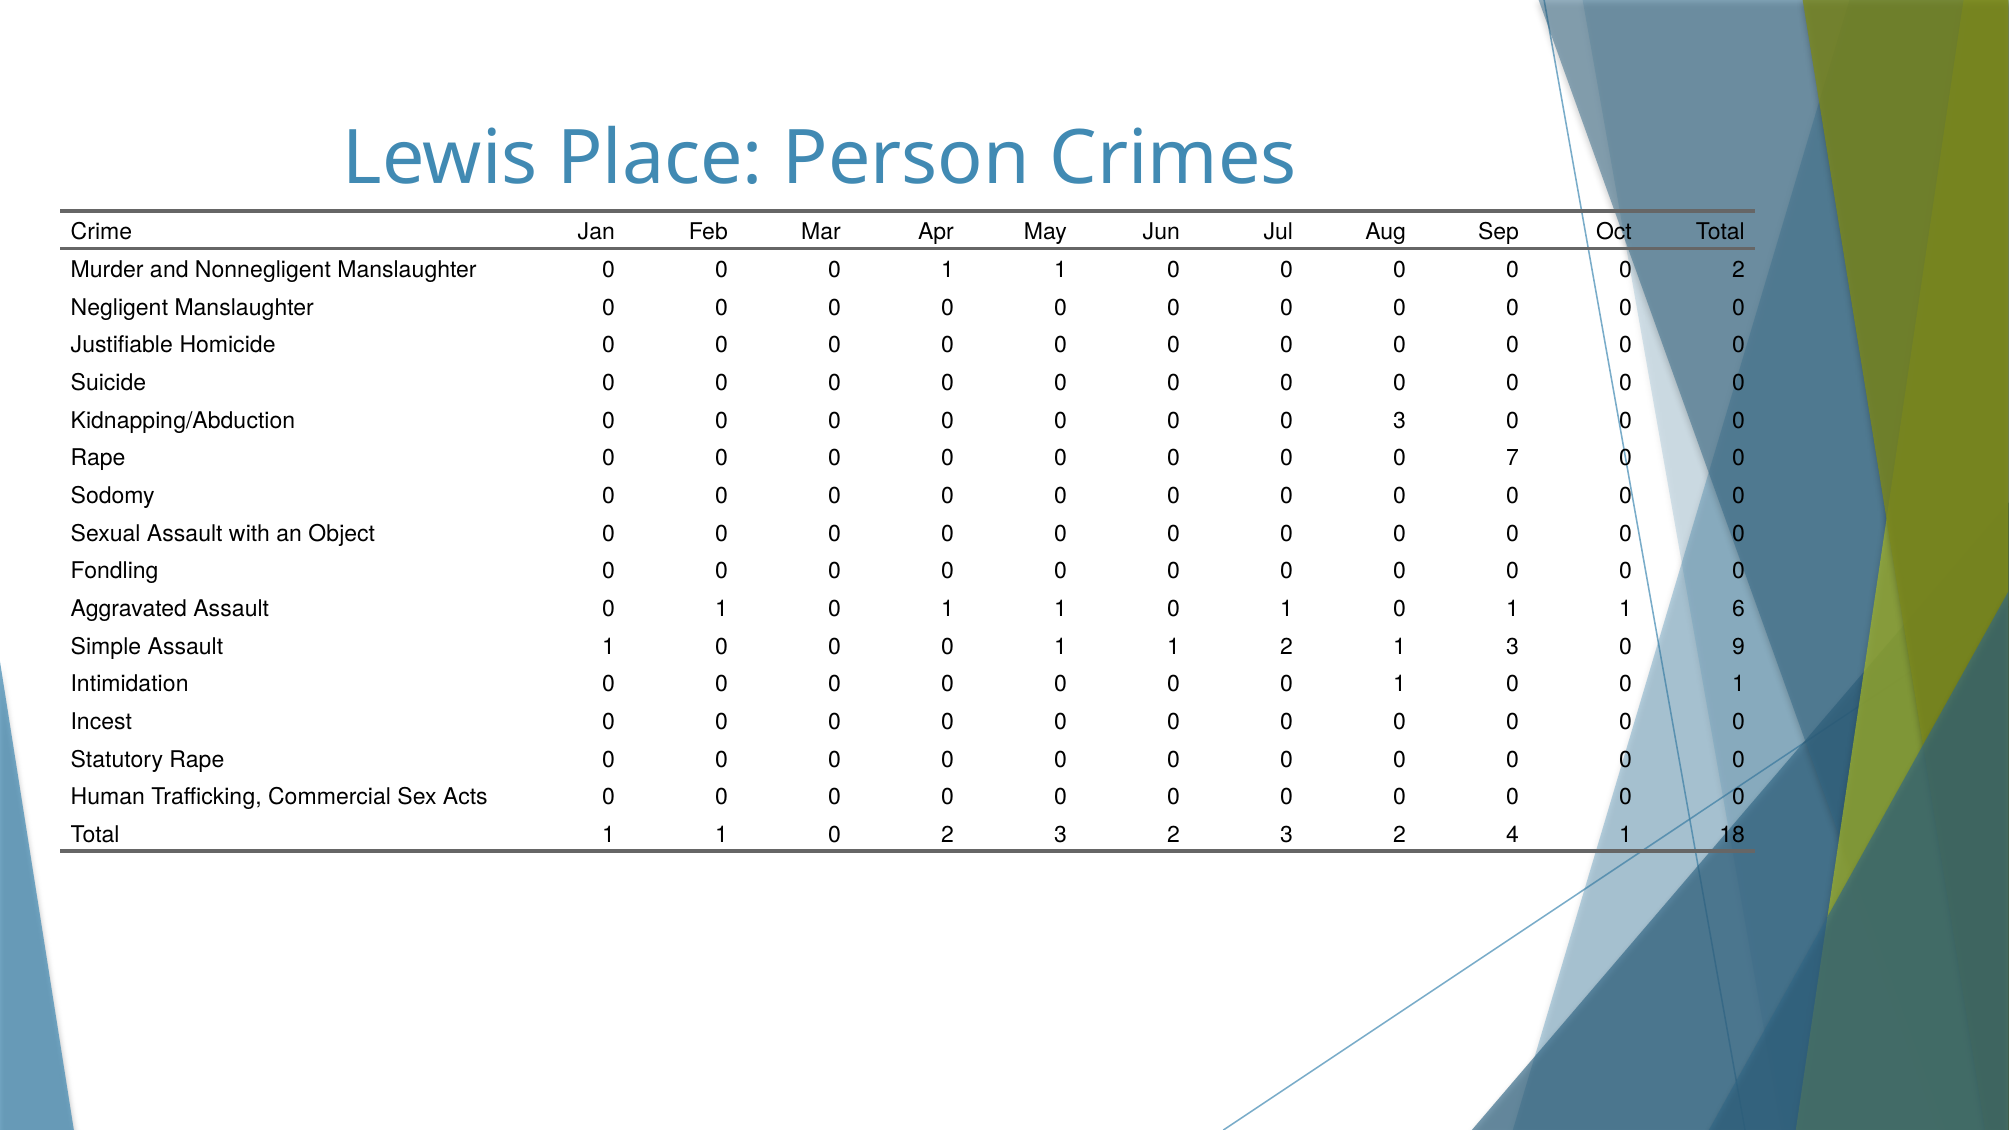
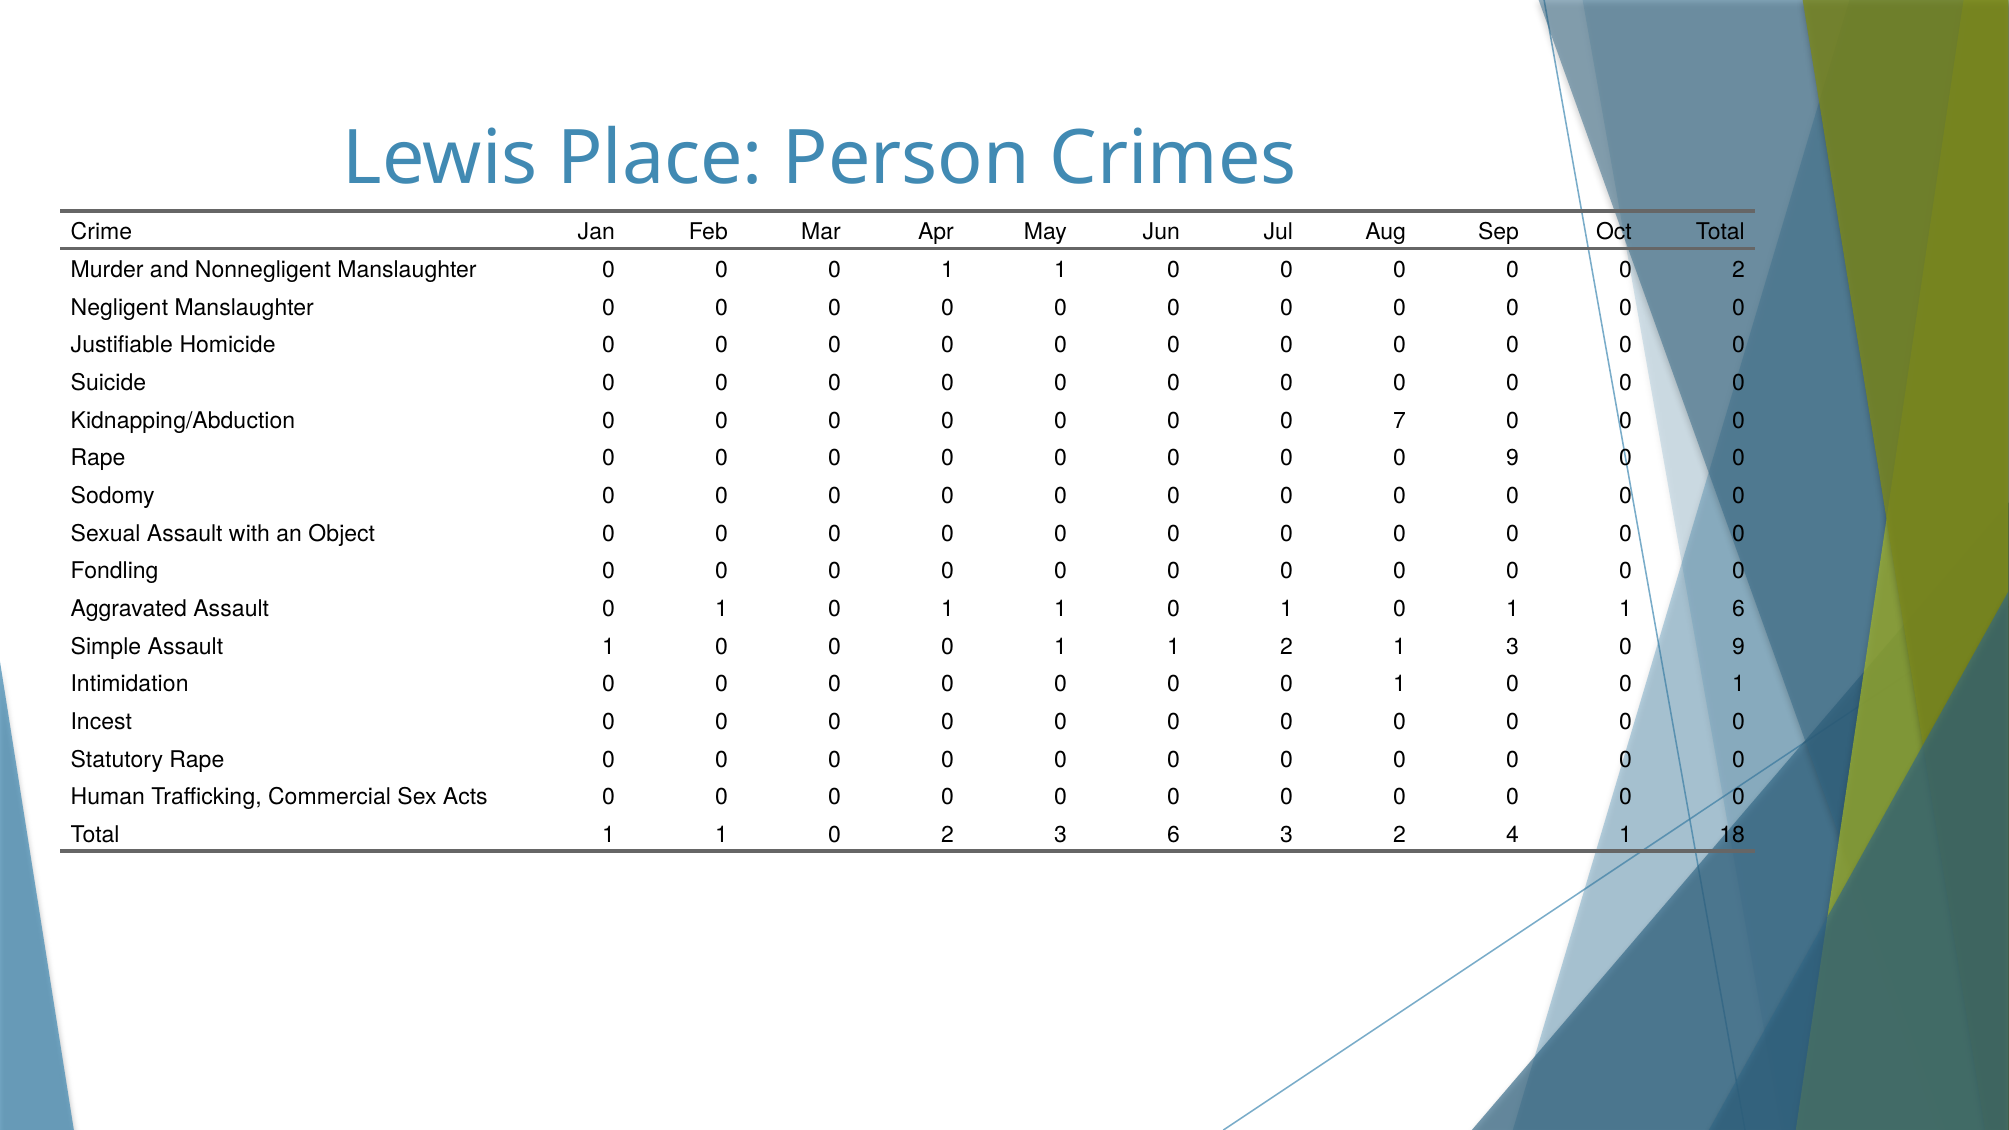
0 3: 3 -> 7 (1400, 421)
0 0 7: 7 -> 9 (1513, 458)
0 2 3 2: 2 -> 6 (1174, 835)
